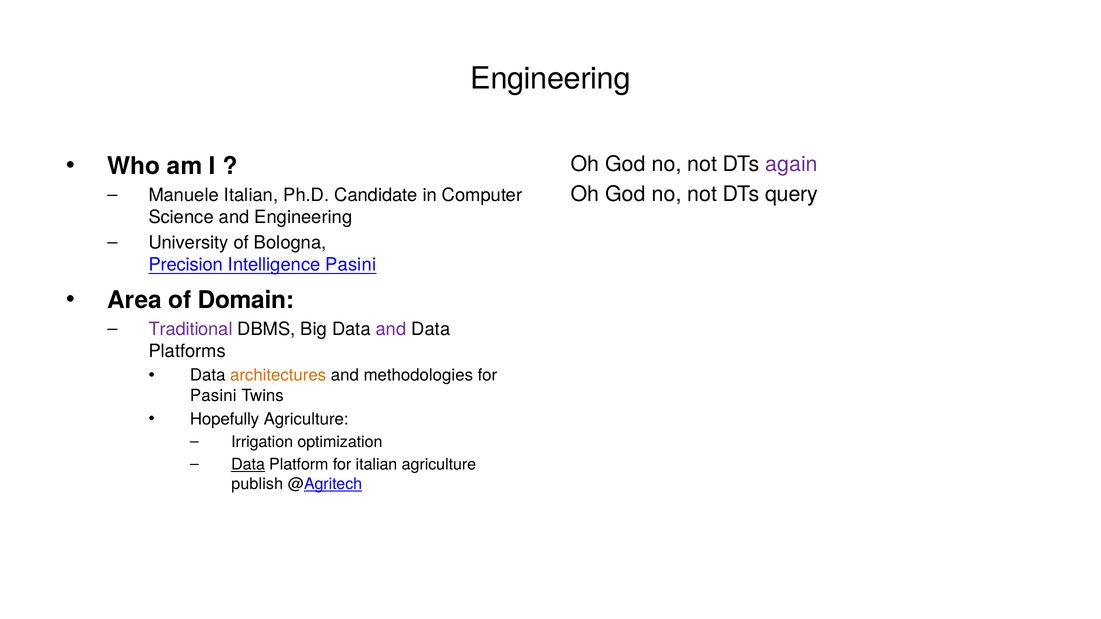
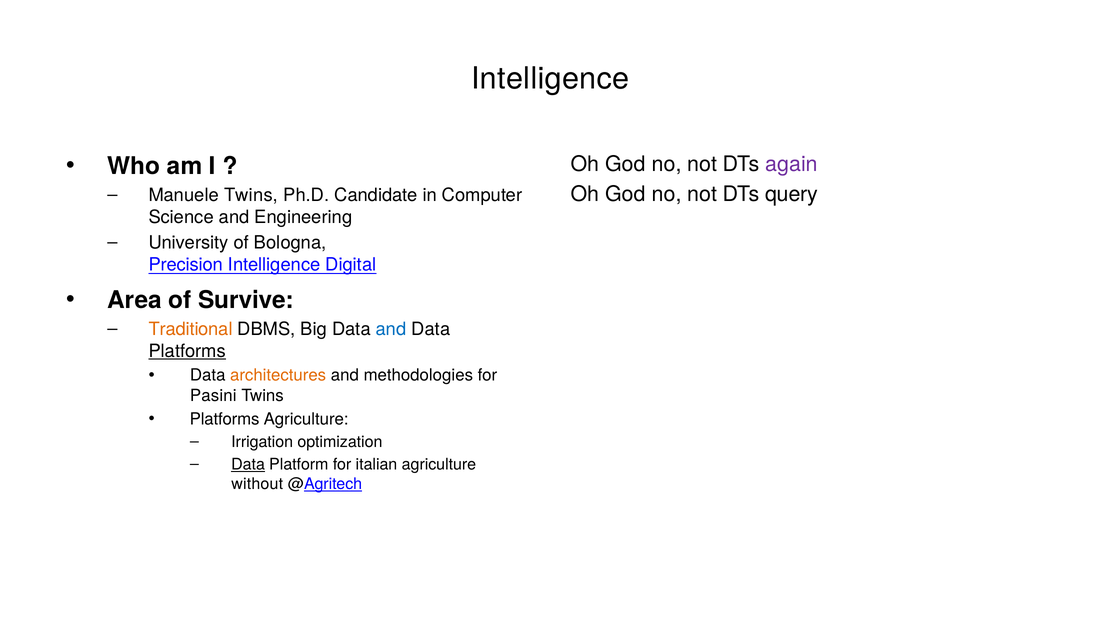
Engineering: Engineering -> Intelligence (550, 79)
Manuele Italian: Italian -> Twins (251, 195)
Intelligence Pasini: Pasini -> Digital (351, 265)
Domain: Domain -> Survive (246, 300)
Traditional colour: purple -> orange (191, 329)
and colour: purple -> blue (391, 329)
Platforms underline: none -> present (187, 351)
Hopefully: Hopefully -> Platforms (225, 419)
publish: publish -> without (257, 484)
